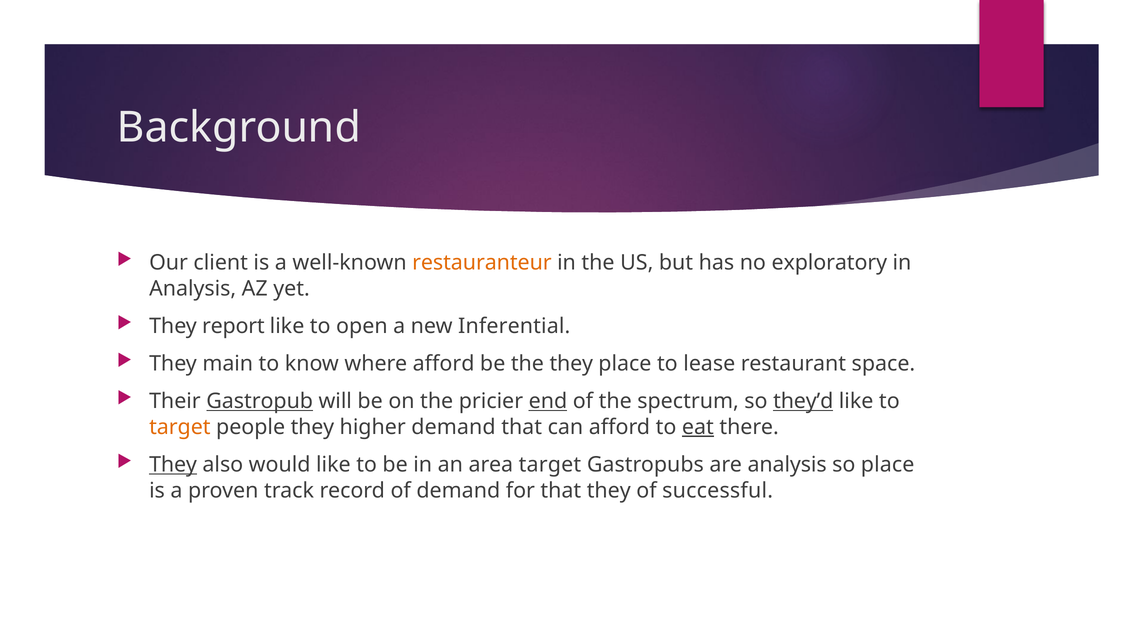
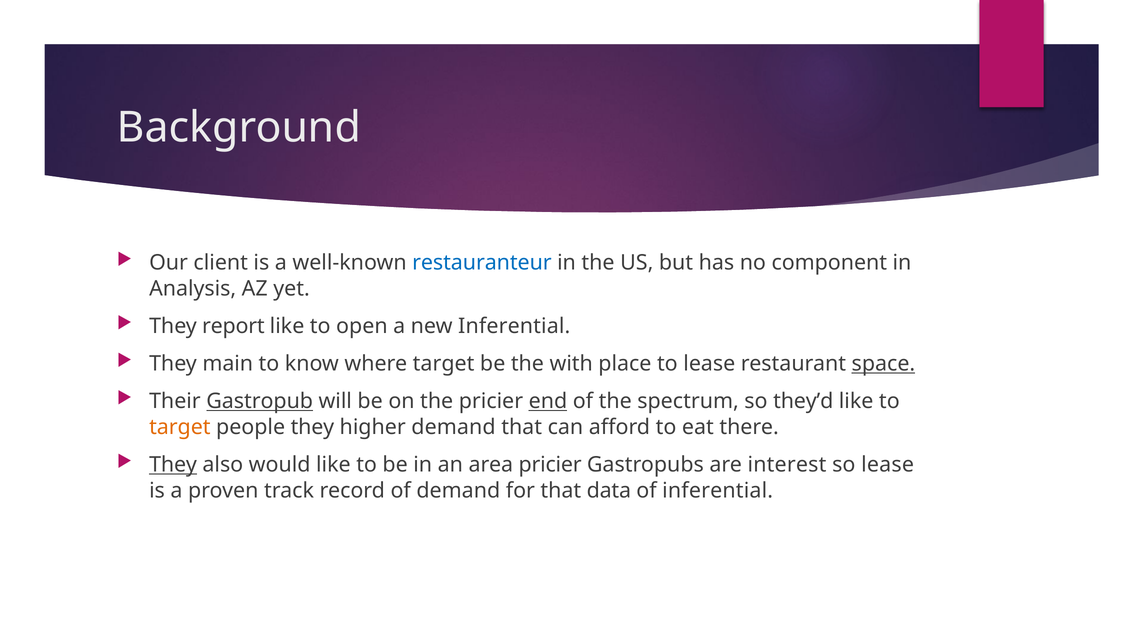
restauranteur colour: orange -> blue (482, 263)
exploratory: exploratory -> component (829, 263)
where afford: afford -> target (444, 364)
the they: they -> with (571, 364)
space underline: none -> present (883, 364)
they’d underline: present -> none (803, 402)
eat underline: present -> none (698, 427)
area target: target -> pricier (550, 465)
are analysis: analysis -> interest (787, 465)
so place: place -> lease (888, 465)
that they: they -> data (609, 491)
of successful: successful -> inferential (718, 491)
